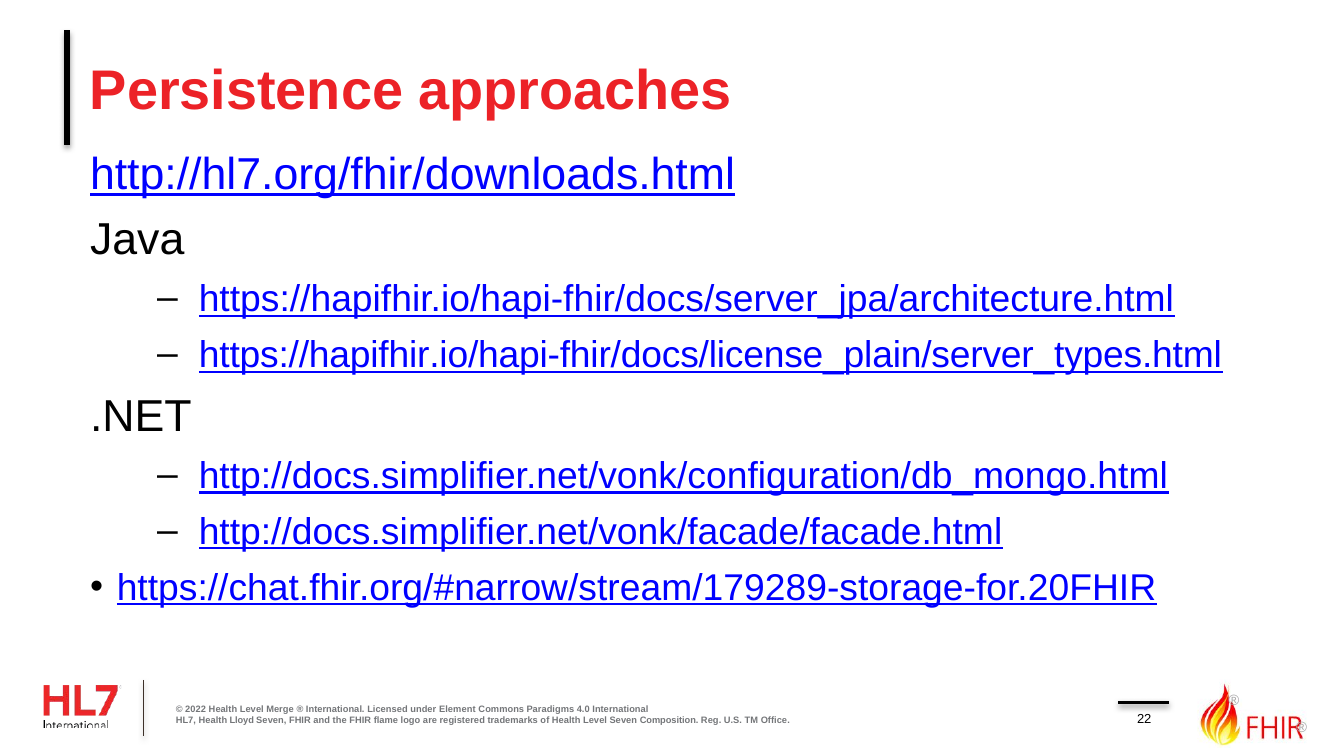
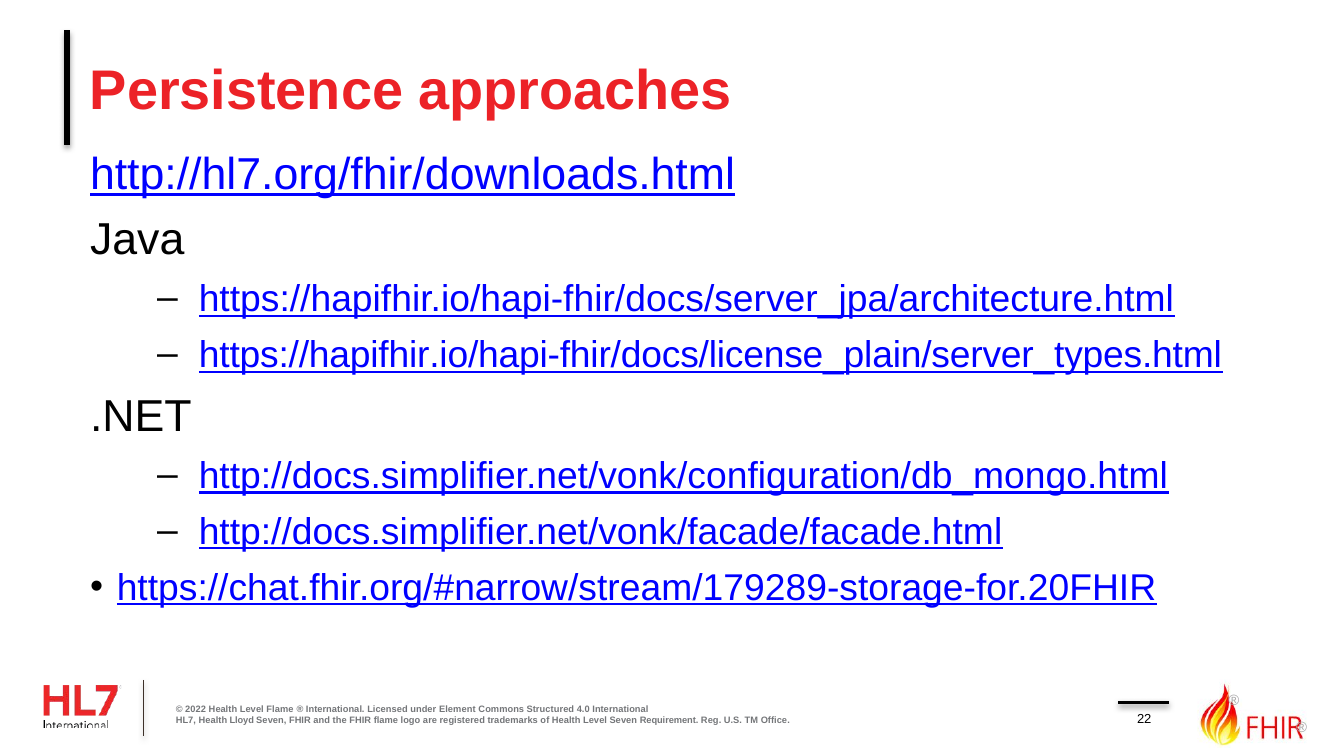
Level Merge: Merge -> Flame (280, 710)
Paradigms: Paradigms -> Structured (550, 710)
Composition: Composition -> Requirement (669, 721)
